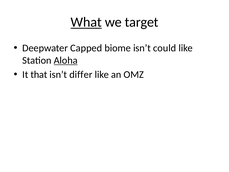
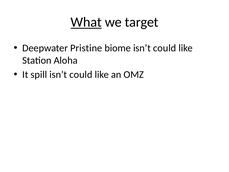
Capped: Capped -> Pristine (86, 48)
Aloha underline: present -> none (66, 60)
that: that -> spill (39, 75)
differ: differ -> could (81, 75)
